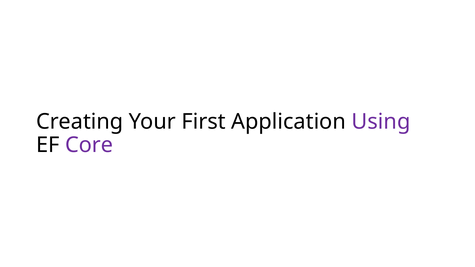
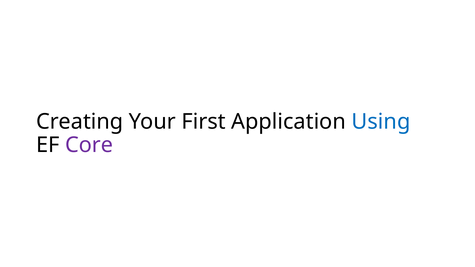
Using colour: purple -> blue (381, 122)
